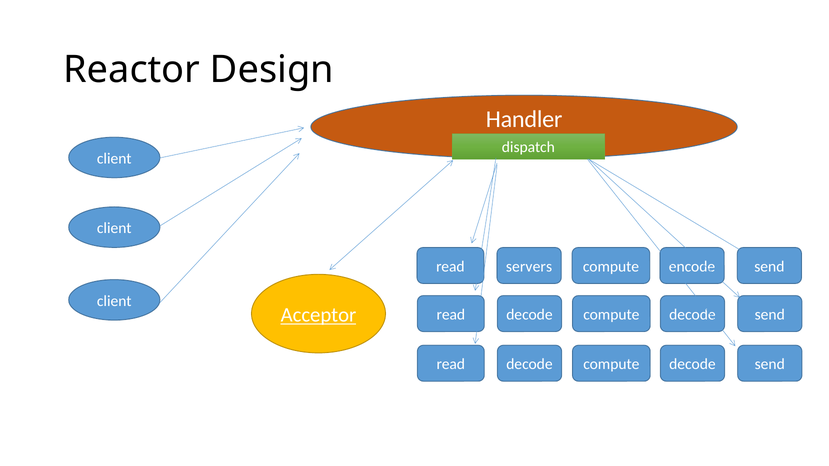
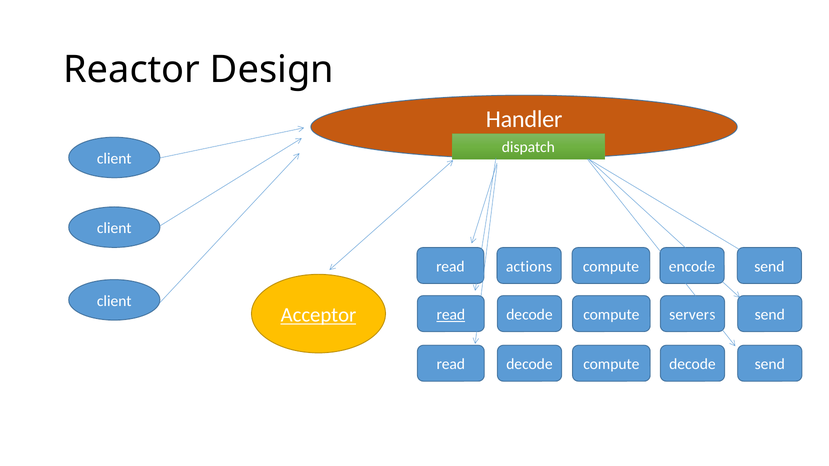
servers: servers -> actions (529, 267)
read underline: none -> present (451, 315)
decode: decode -> servers (692, 315)
